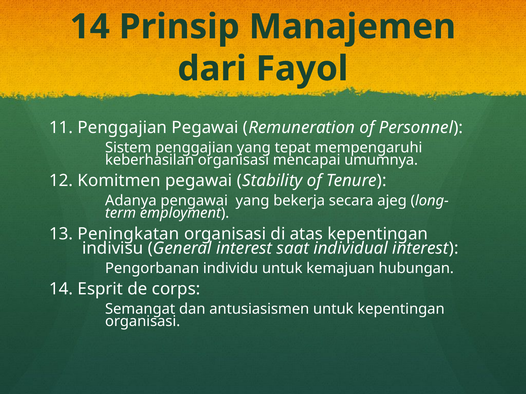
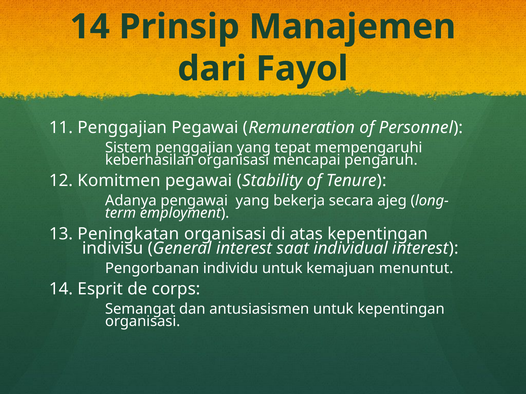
umumnya: umumnya -> pengaruh (381, 160)
hubungan: hubungan -> menuntut (416, 269)
